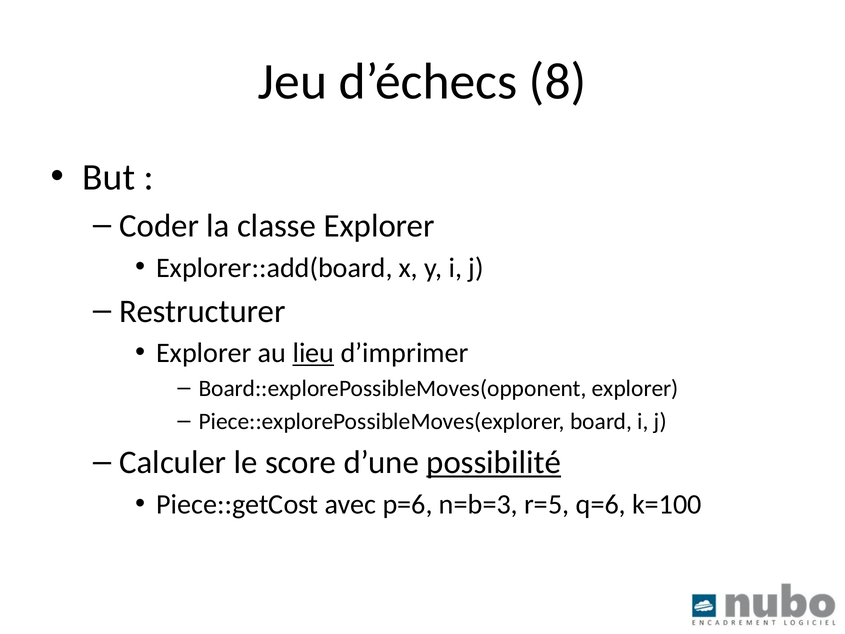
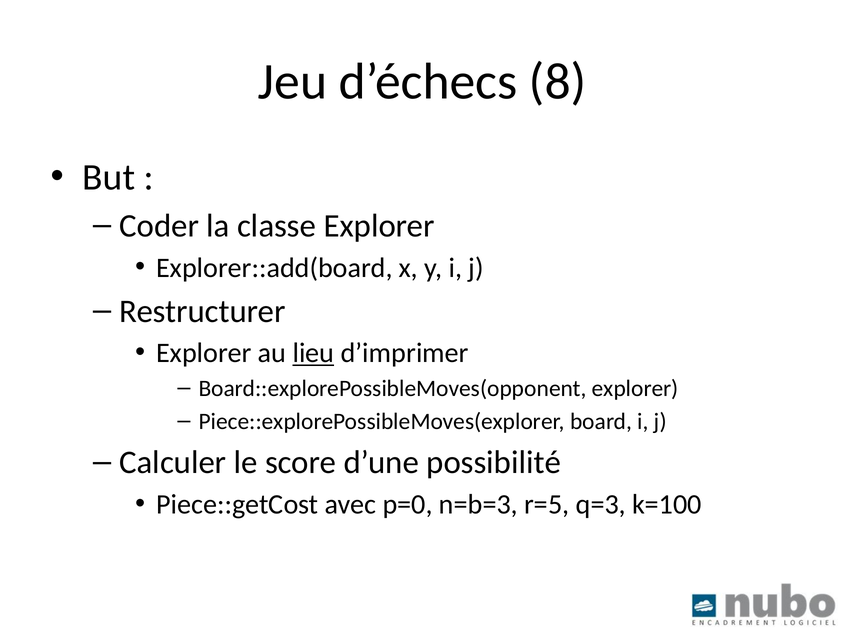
possibilité underline: present -> none (494, 462)
p=6: p=6 -> p=0 (408, 504)
q=6: q=6 -> q=3 (601, 504)
